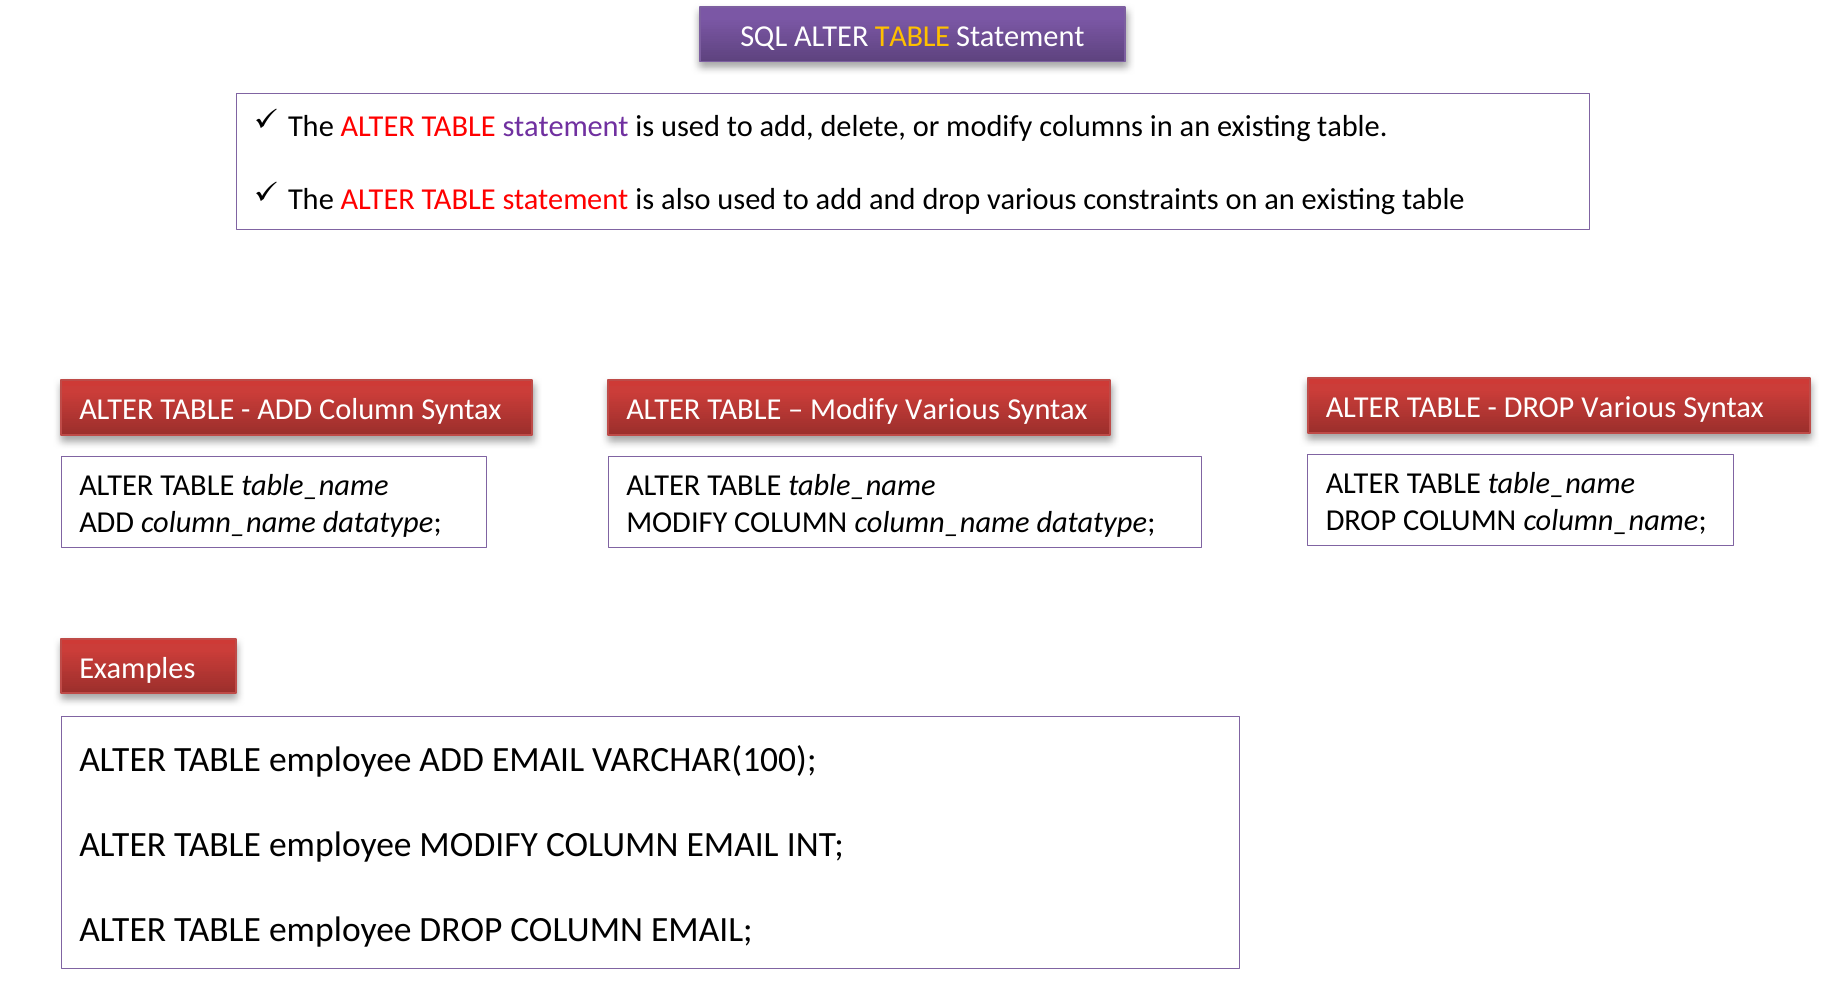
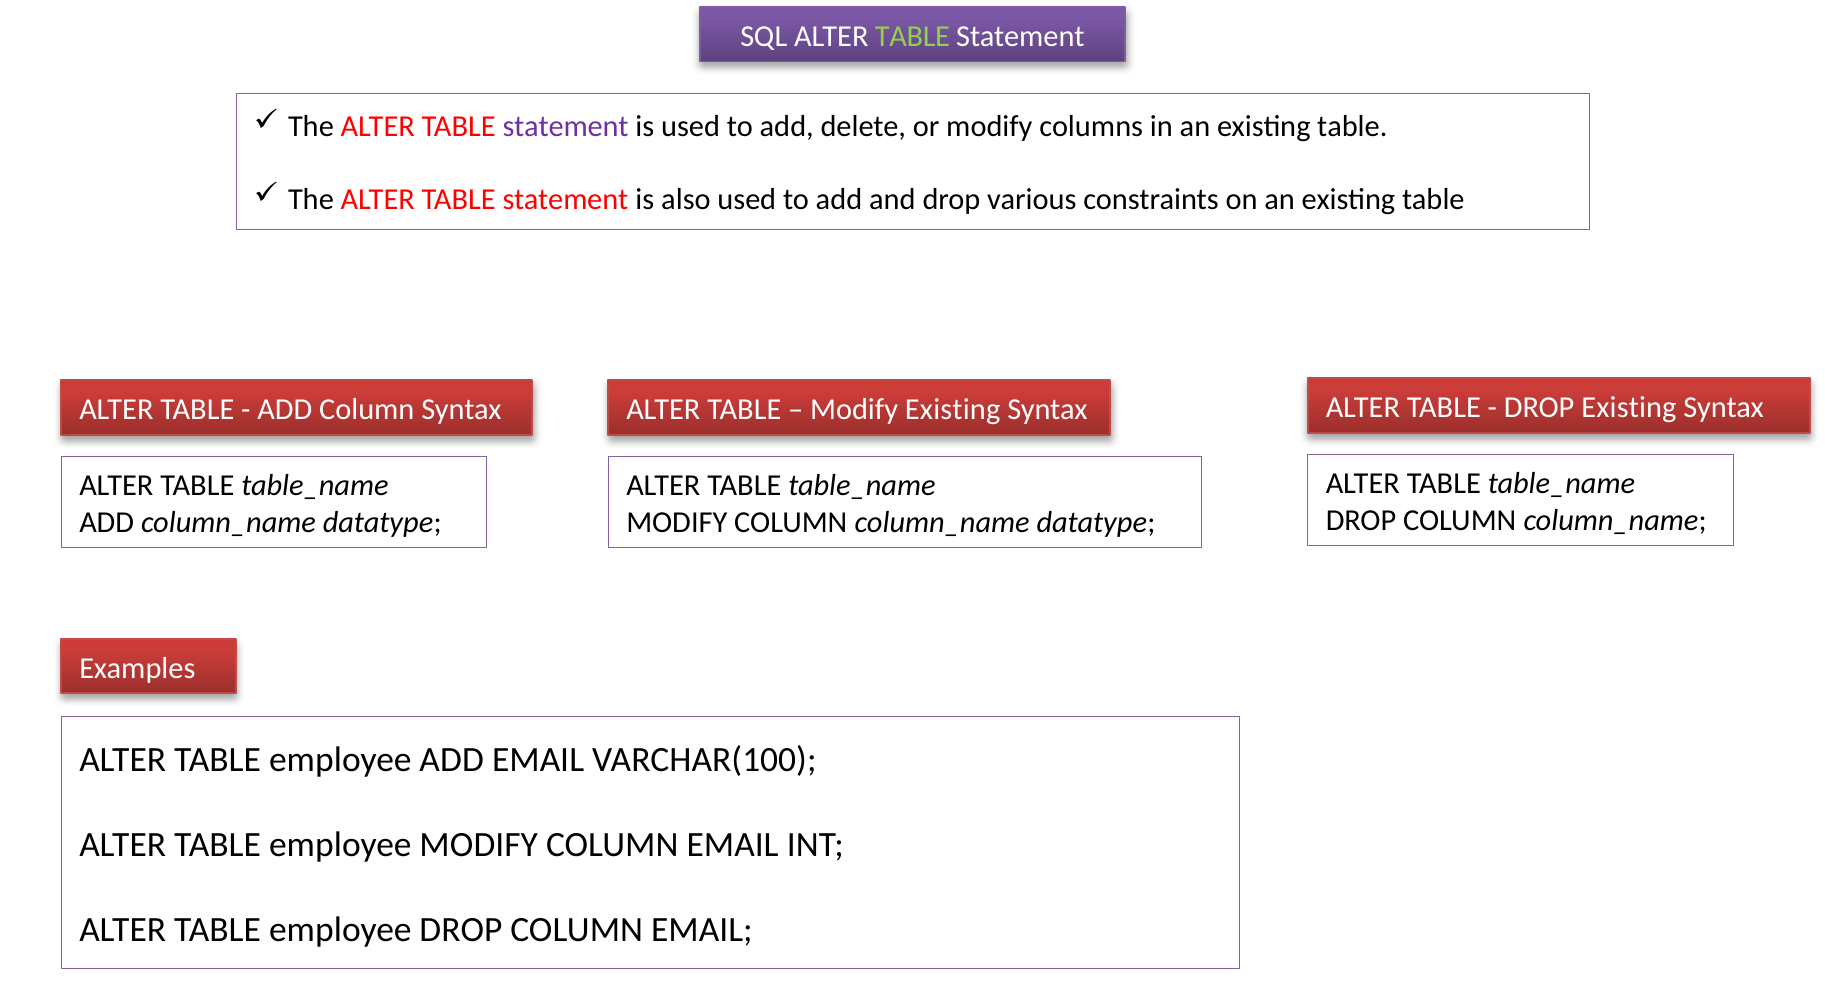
TABLE colour: yellow -> light green (912, 36)
Various: Various -> Existing (1629, 407)
Modify Various: Various -> Existing (953, 410)
